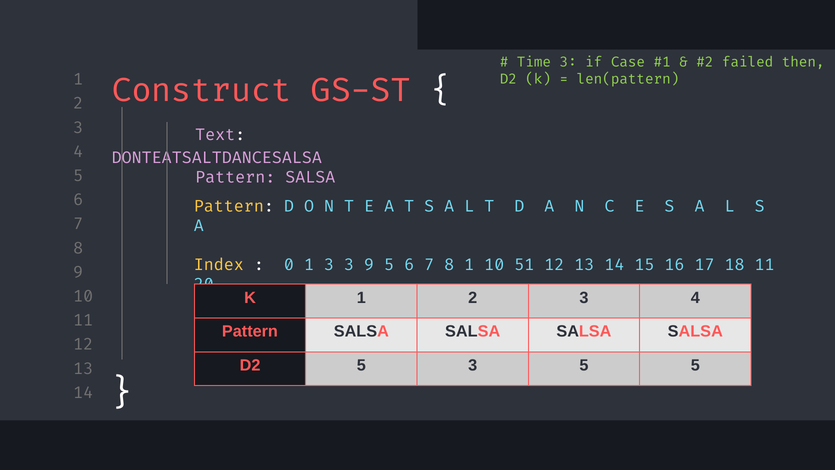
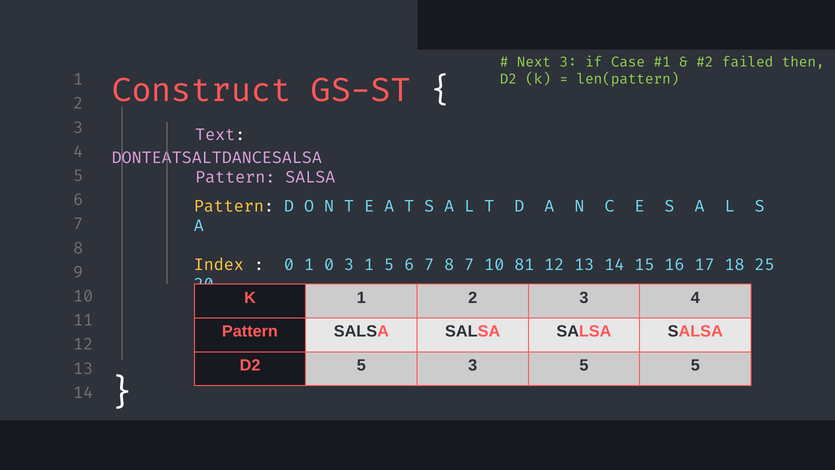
Time: Time -> Next (534, 62)
1 3: 3 -> 0 (329, 265)
3 9: 9 -> 1 (369, 265)
8 1: 1 -> 7 (469, 265)
51: 51 -> 81 (524, 265)
18 11: 11 -> 25 (765, 265)
